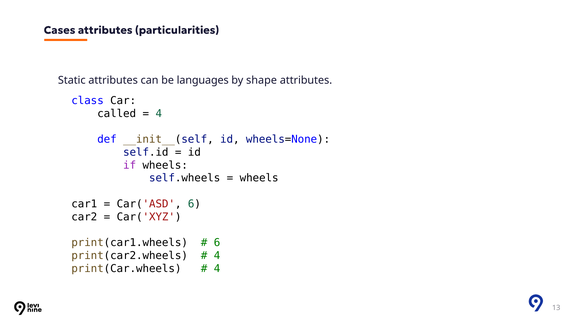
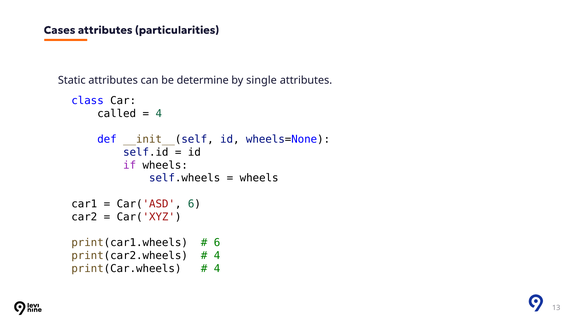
languages: languages -> determine (203, 80)
shape: shape -> single (262, 80)
